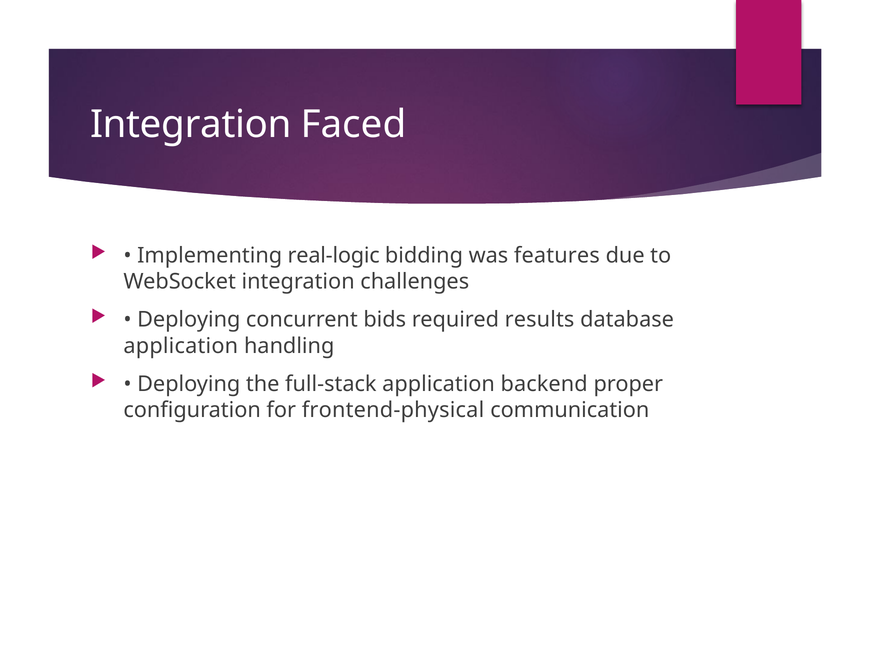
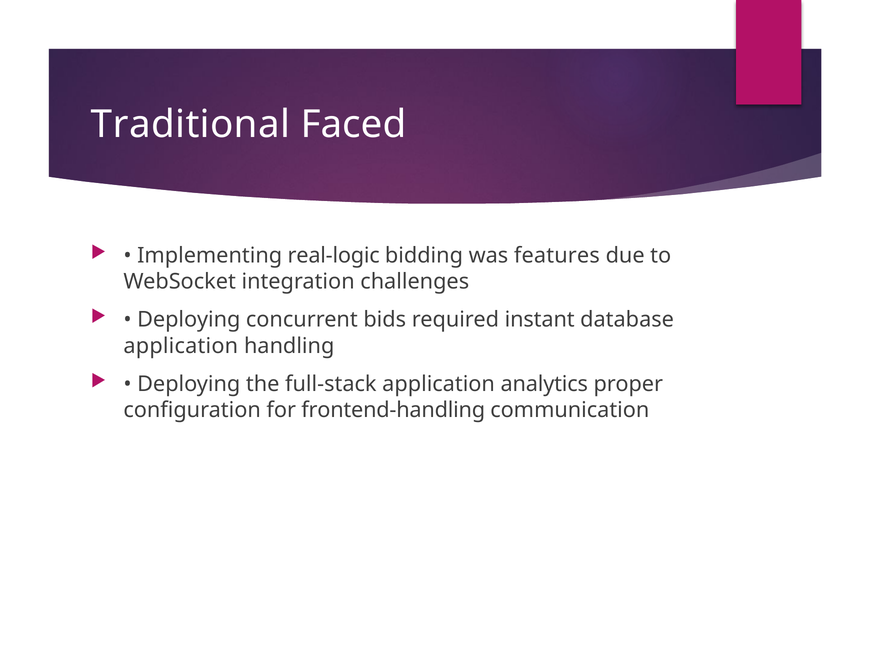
Integration: Integration -> Traditional (191, 125)
results: results -> instant (540, 320)
backend: backend -> analytics (544, 384)
frontend-physical: frontend-physical -> frontend-handling (393, 410)
